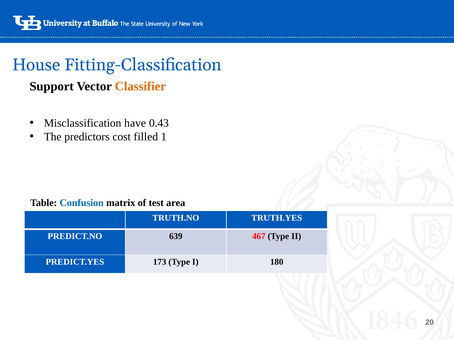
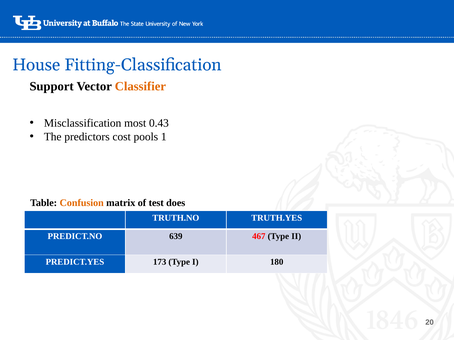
have: have -> most (135, 123)
filled: filled -> pools (146, 137)
Confusion colour: blue -> orange (82, 203)
area: area -> does (176, 203)
